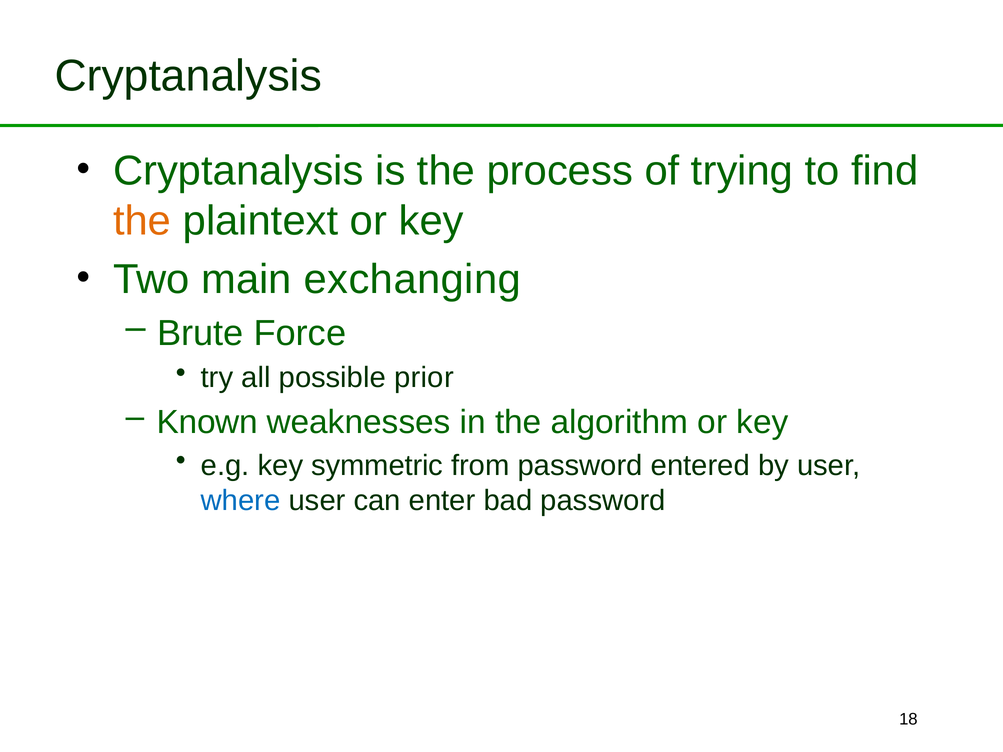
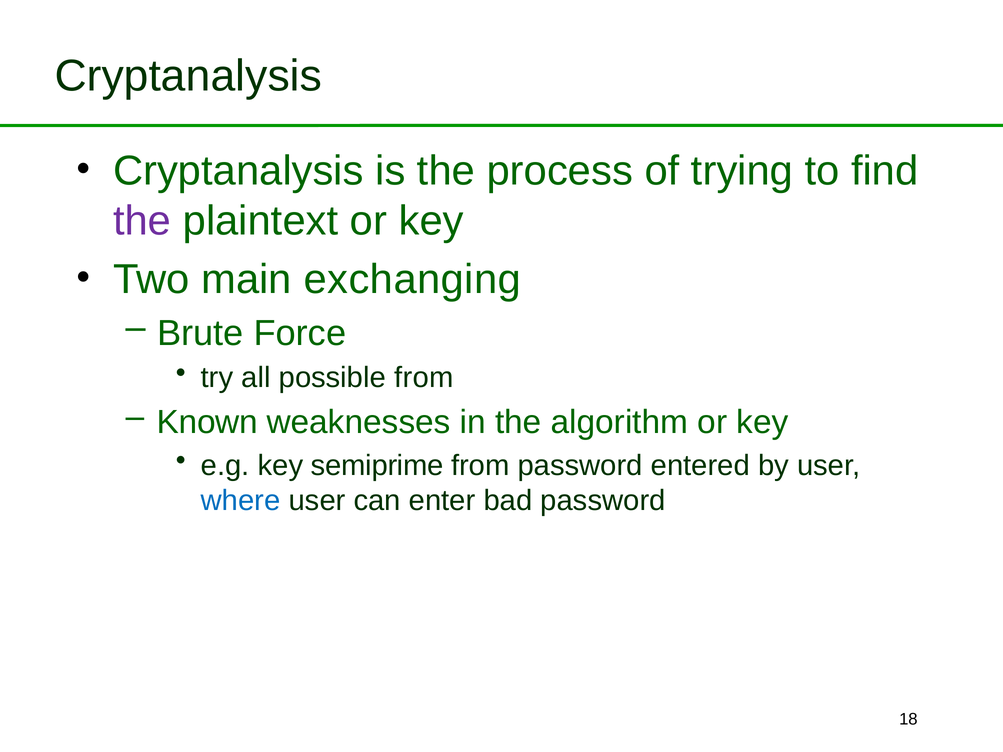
the colour: orange -> purple (142, 221)
possible prior: prior -> from (424, 378)
symmetric: symmetric -> semiprime (377, 466)
